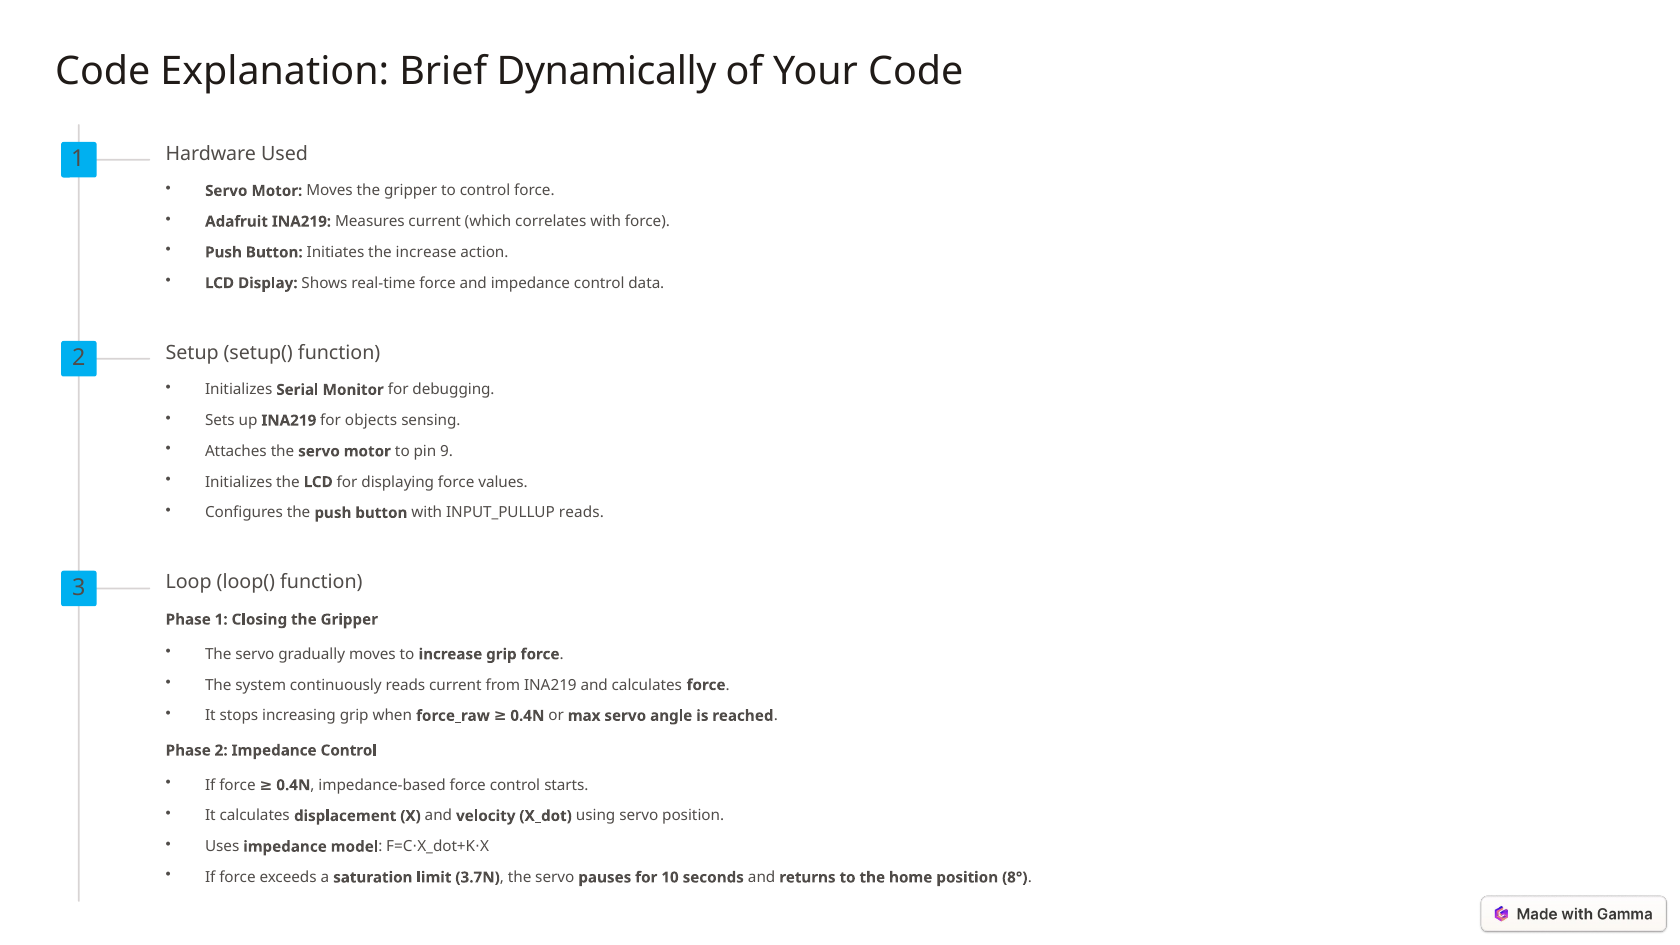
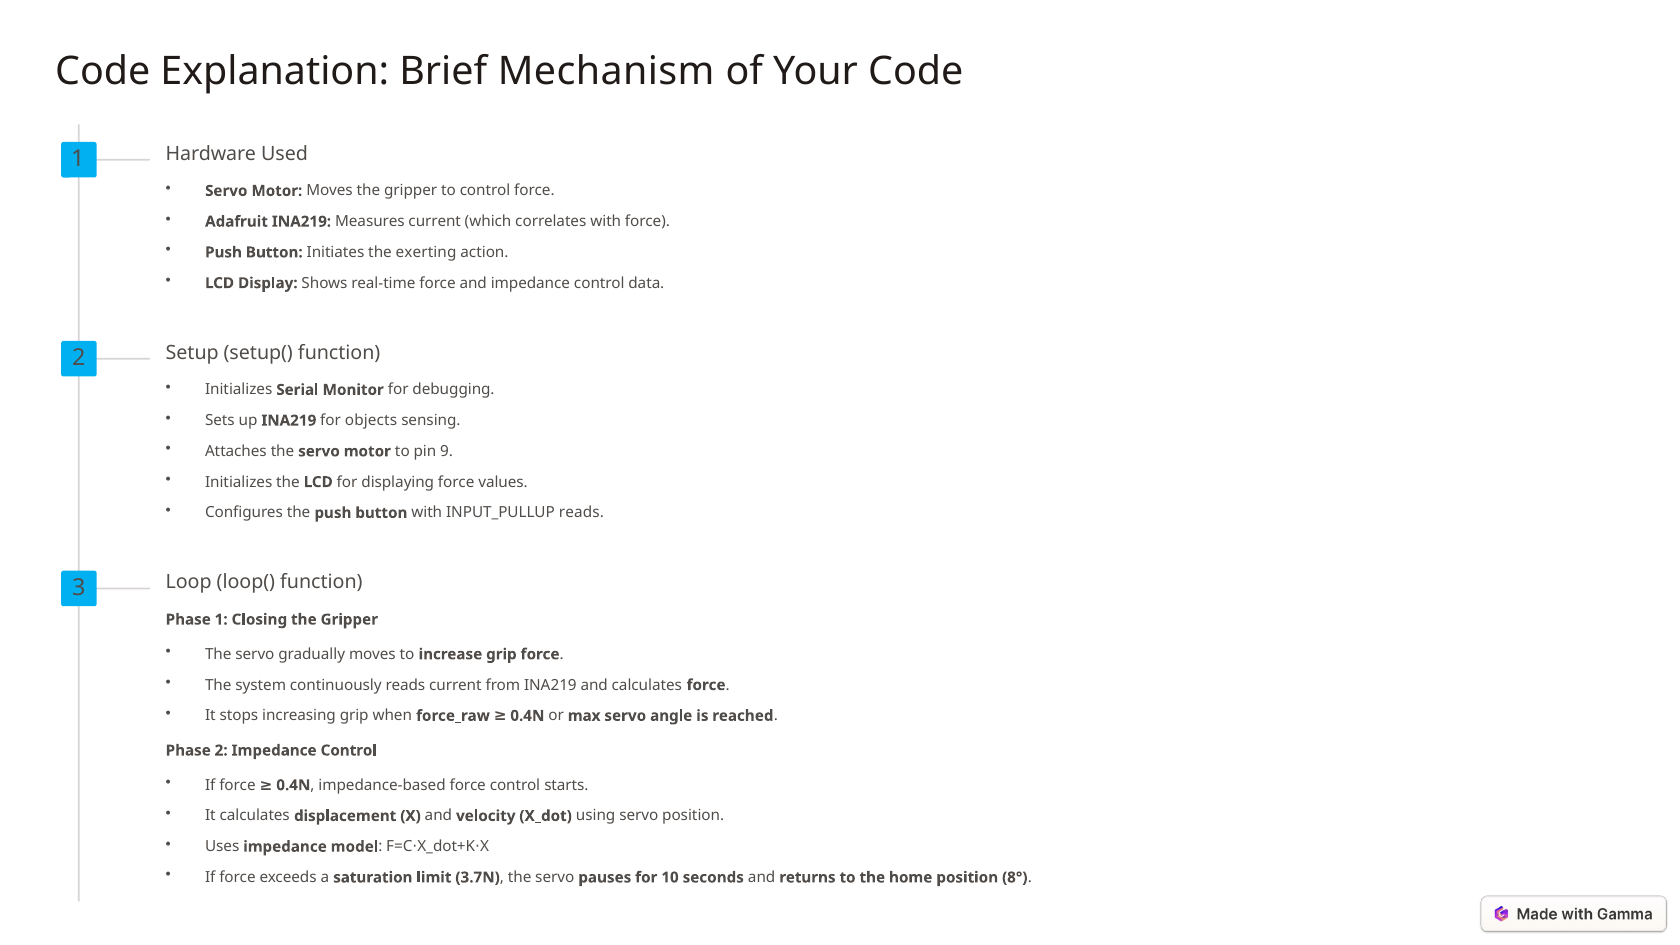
Dynamically: Dynamically -> Mechanism (606, 71)
the increase: increase -> exerting (426, 252)
